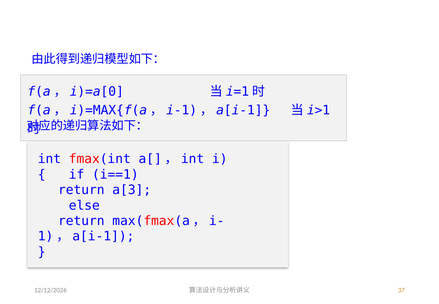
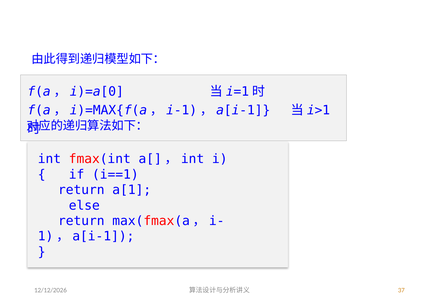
a[3: a[3 -> a[1 (132, 190)
